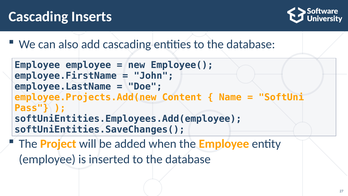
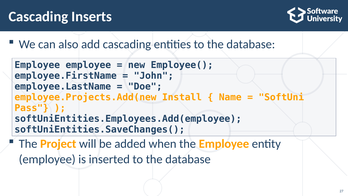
Content: Content -> Install (182, 97)
